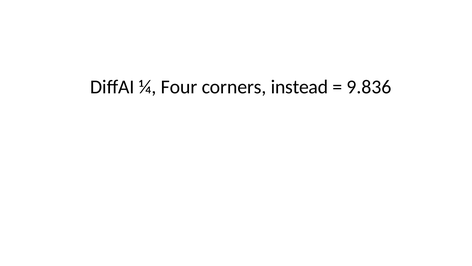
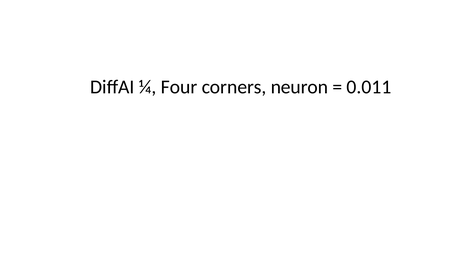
instead: instead -> neuron (299, 87)
9.836: 9.836 -> 0.011 (369, 87)
